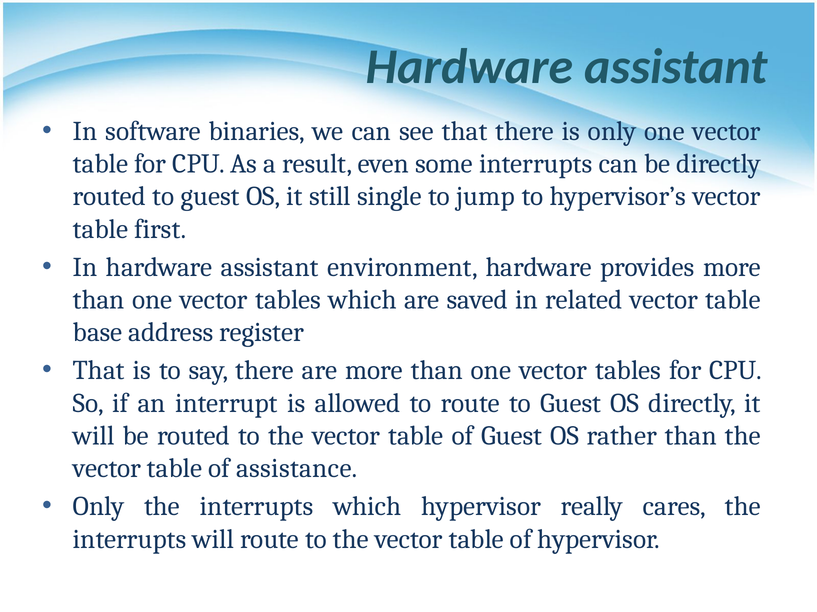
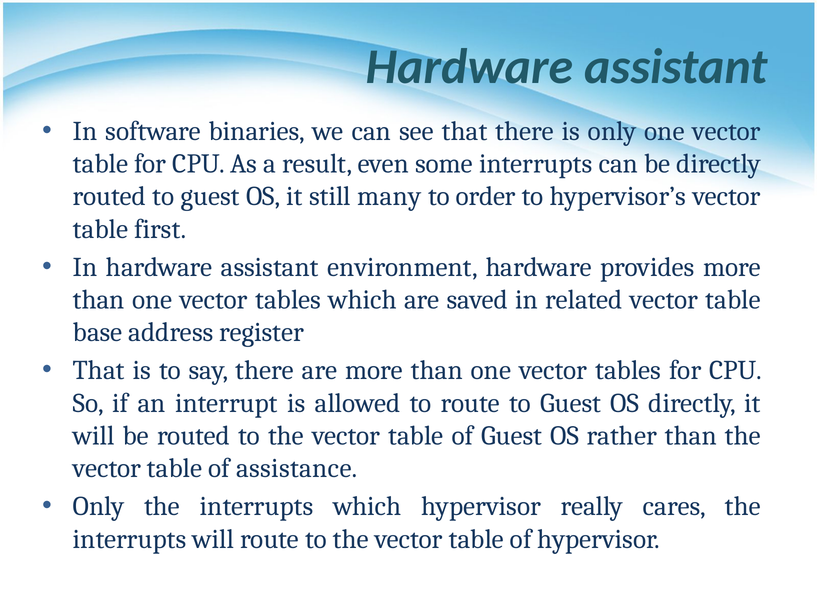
single: single -> many (389, 197)
jump: jump -> order (486, 197)
